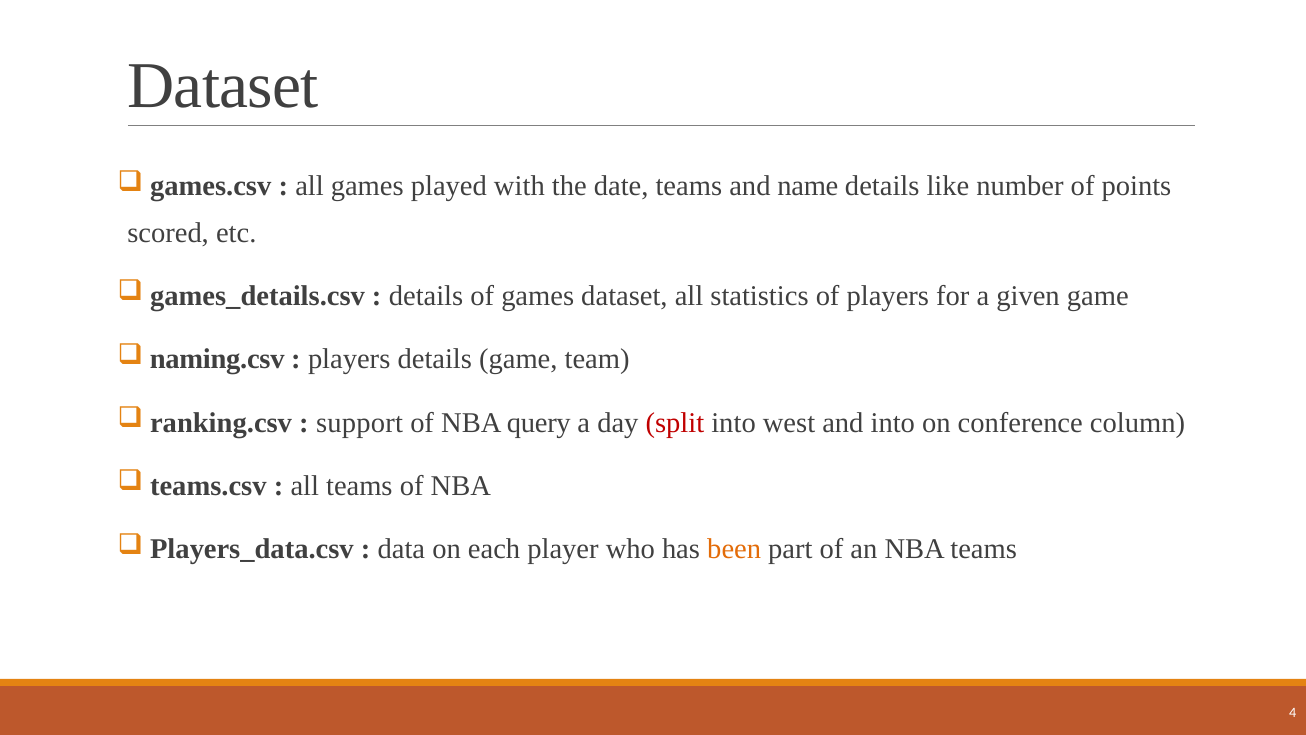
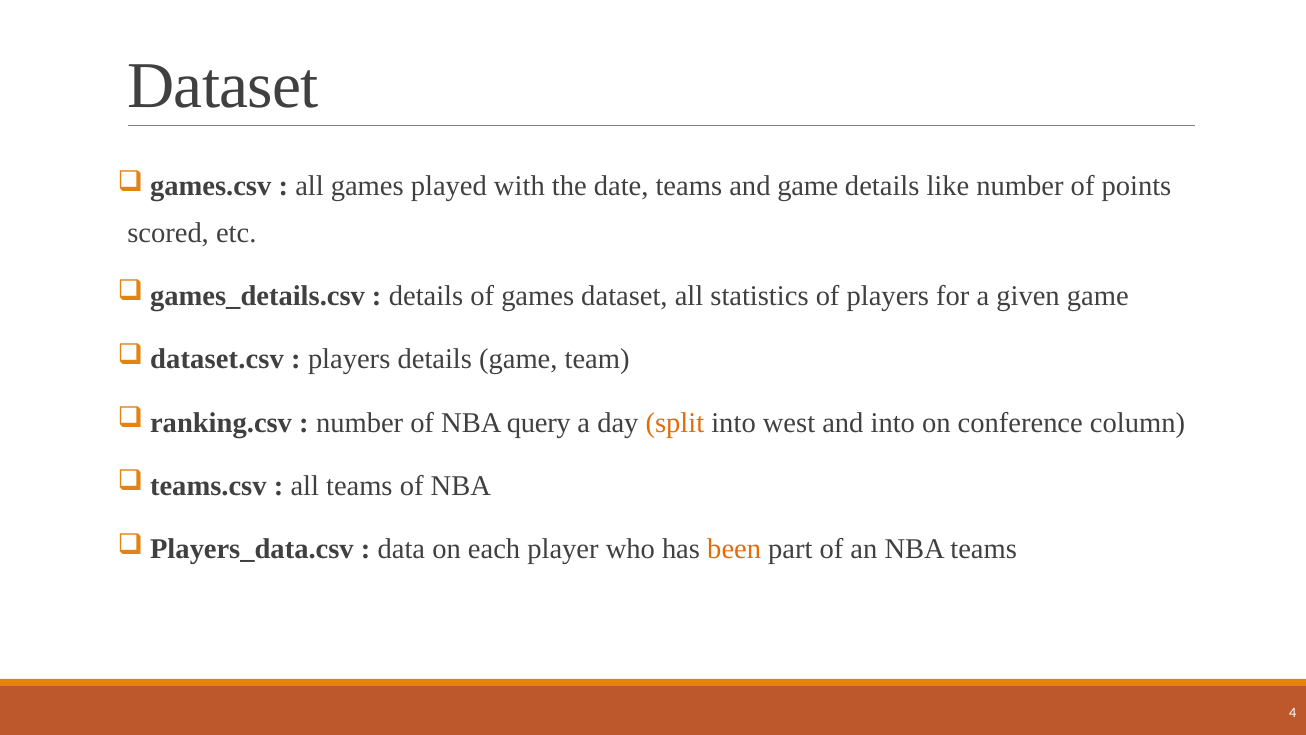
and name: name -> game (808, 186)
naming.csv: naming.csv -> dataset.csv (217, 359)
support: support -> number (360, 423)
split colour: red -> orange (675, 423)
